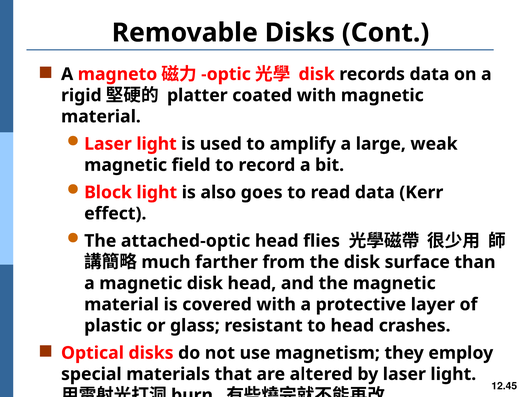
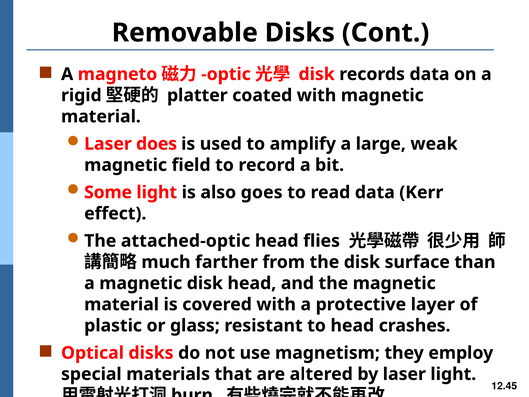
light: light -> does (157, 144)
Block: Block -> Some (108, 192)
